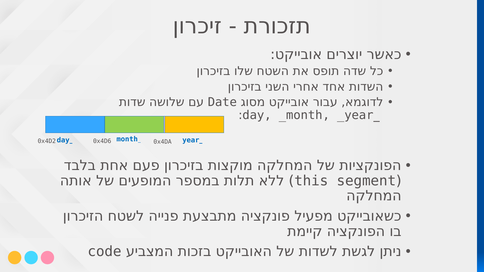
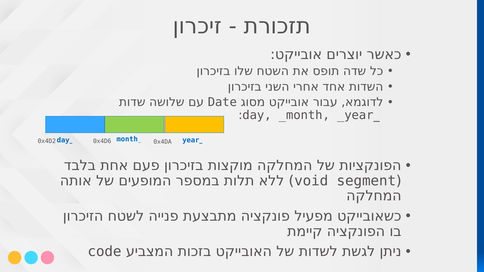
this: this -> void (311, 181)
